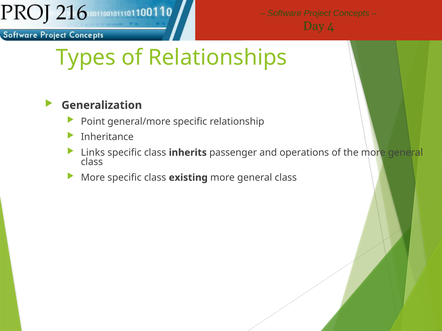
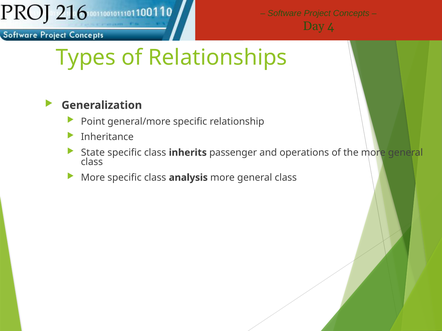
Links: Links -> State (93, 153)
existing: existing -> analysis (188, 178)
